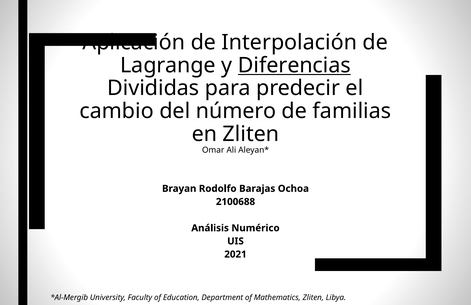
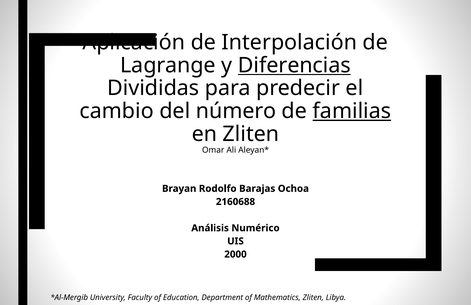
familias underline: none -> present (352, 111)
2100688: 2100688 -> 2160688 (236, 202)
2021: 2021 -> 2000 (235, 254)
